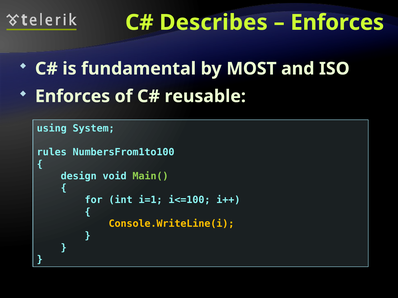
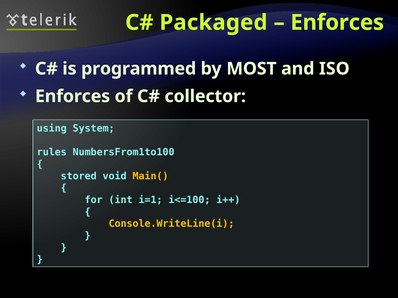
Describes: Describes -> Packaged (213, 23)
fundamental: fundamental -> programmed (139, 69)
reusable: reusable -> collector (205, 96)
design: design -> stored (79, 176)
Main( colour: light green -> yellow (151, 176)
